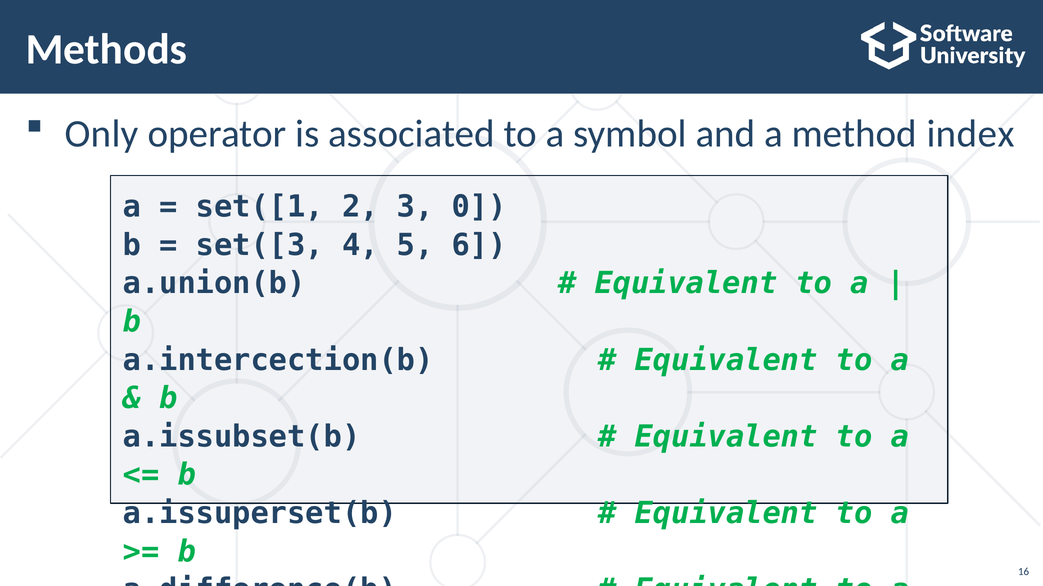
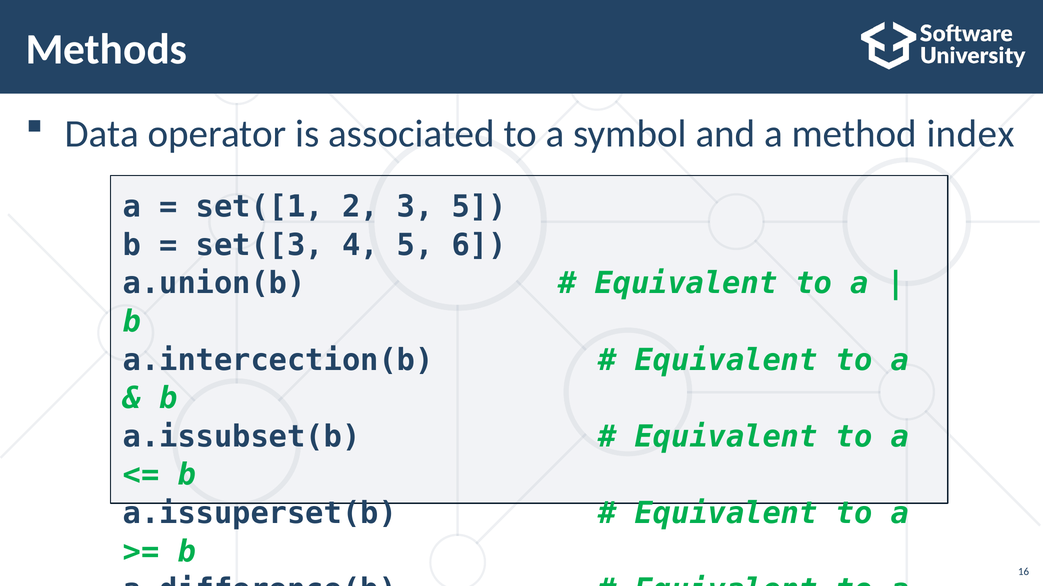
Only: Only -> Data (102, 134)
3 0: 0 -> 5 (479, 207)
